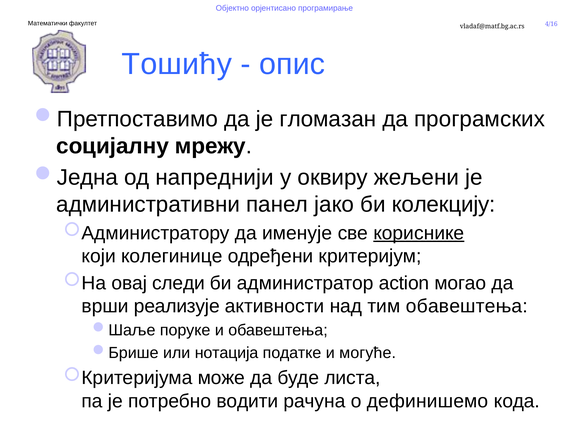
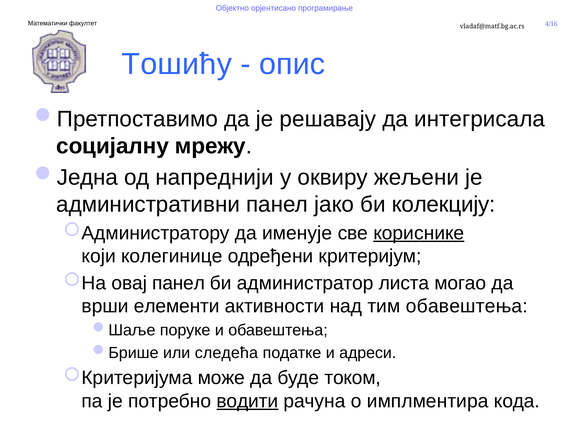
гломазан: гломазан -> решавају (328, 119)
програмских: програмских -> интегрисала (480, 119)
овај следи: следи -> панел (179, 283)
action: action -> листа (404, 283)
реализује: реализује -> елементи (177, 306)
нотација: нотација -> следећа (226, 353)
могуће: могуће -> адреси (368, 353)
листа: листа -> током (353, 378)
водити underline: none -> present (247, 401)
дефинишемо: дефинишемо -> имплментира (428, 401)
